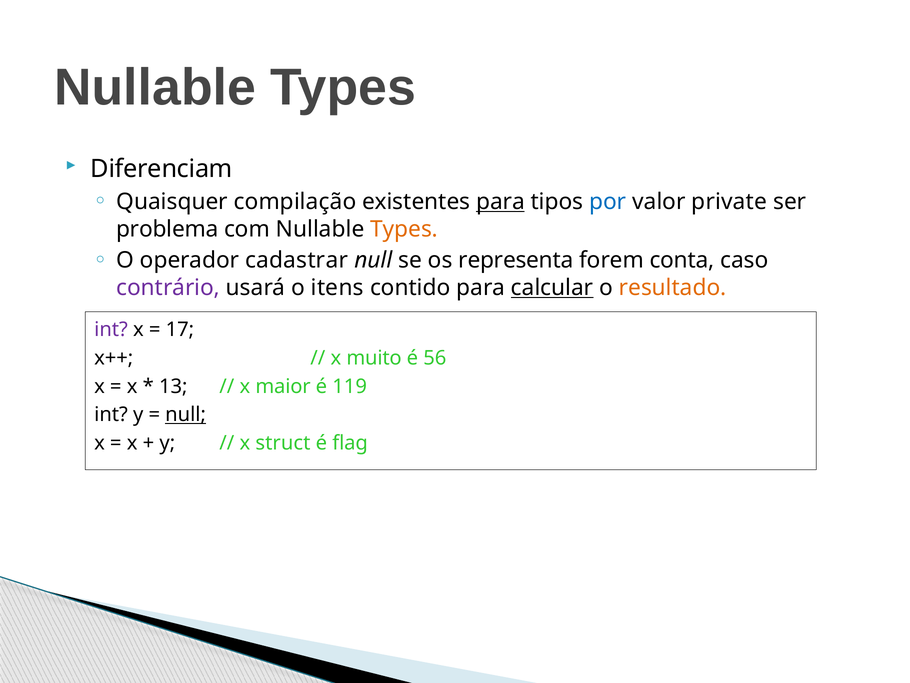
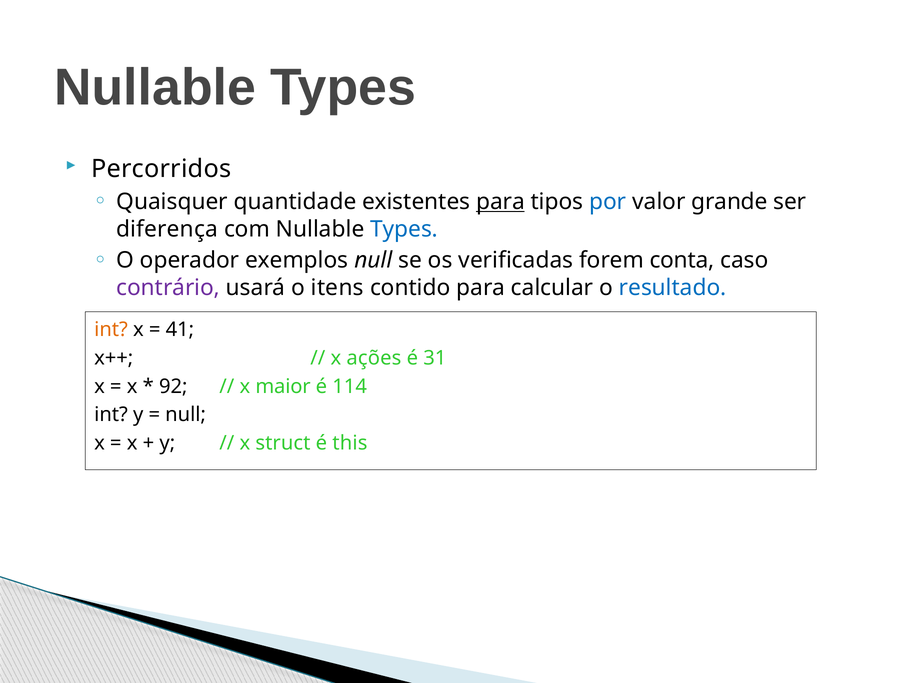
Diferenciam: Diferenciam -> Percorridos (161, 169)
compilação: compilação -> quantidade (295, 202)
private: private -> grande (729, 202)
problema: problema -> diferença (167, 229)
Types colour: orange -> blue (404, 229)
cadastrar: cadastrar -> exemplos (297, 260)
representa: representa -> verificadas (516, 260)
calcular underline: present -> none (552, 288)
resultado colour: orange -> blue (673, 288)
int colour: purple -> orange (111, 330)
17: 17 -> 41 (180, 330)
muito: muito -> ações (374, 358)
56: 56 -> 31 (435, 358)
13: 13 -> 92 (173, 386)
119: 119 -> 114 (350, 386)
null underline: present -> none (186, 414)
flag: flag -> this (350, 443)
